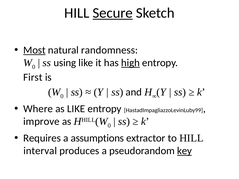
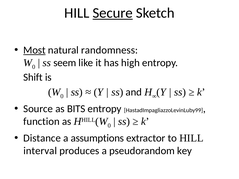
using: using -> seem (65, 63)
high underline: present -> none (130, 63)
First: First -> Shift (33, 77)
Where: Where -> Source (38, 109)
as LIKE: LIKE -> BITS (76, 109)
improve: improve -> function (41, 122)
Requires: Requires -> Distance (42, 138)
key underline: present -> none (185, 151)
